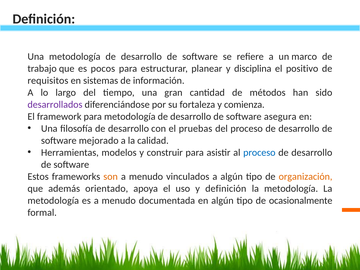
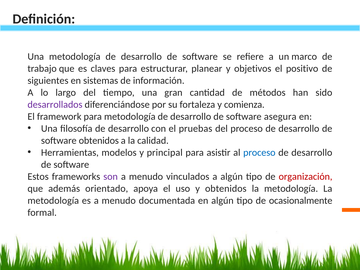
pocos: pocos -> claves (103, 68)
disciplina: disciplina -> objetivos (253, 68)
requisitos: requisitos -> siguientes (48, 80)
software mejorado: mejorado -> obtenidos (99, 140)
construir: construir -> principal (165, 153)
son colour: orange -> purple (111, 177)
organización colour: orange -> red (306, 177)
y definición: definición -> obtenidos (226, 189)
